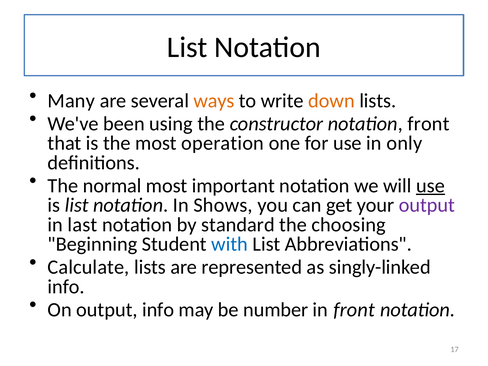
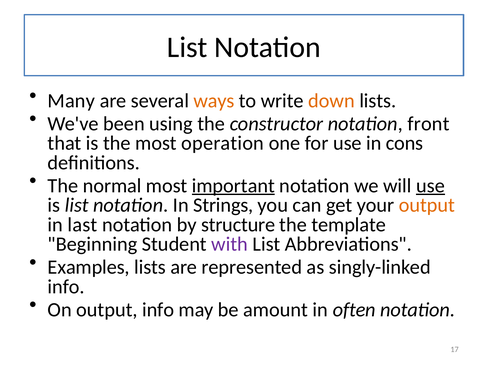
only: only -> cons (405, 143)
important underline: none -> present (233, 186)
Shows: Shows -> Strings (223, 205)
output colour: purple -> orange (427, 205)
standard: standard -> structure (238, 225)
choosing: choosing -> template (349, 225)
with colour: blue -> purple (230, 244)
Calculate: Calculate -> Examples (89, 267)
number: number -> amount (276, 310)
in front: front -> often (354, 310)
